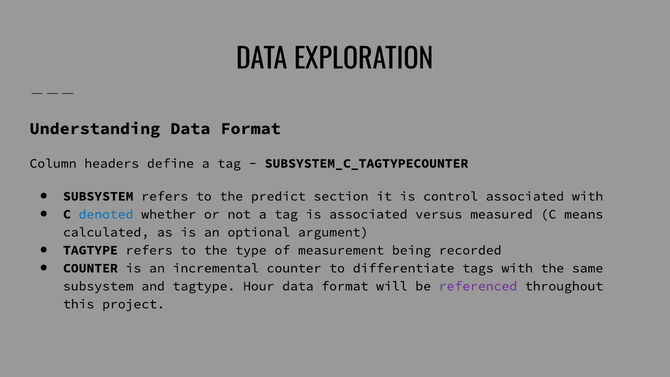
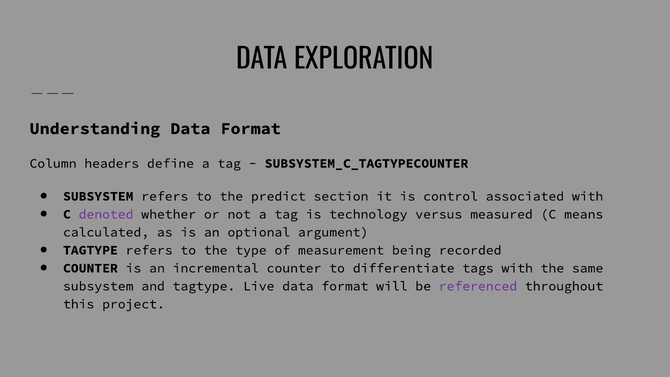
denoted colour: blue -> purple (106, 214)
is associated: associated -> technology (368, 214)
Hour: Hour -> Live (259, 286)
